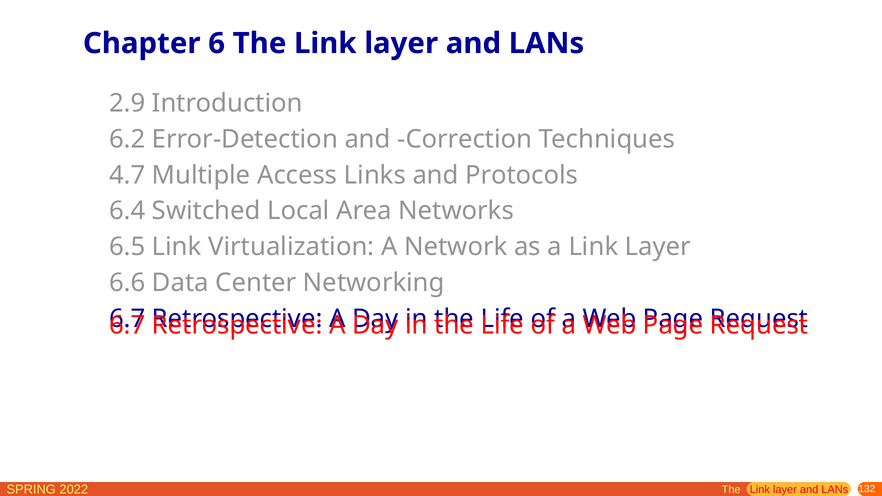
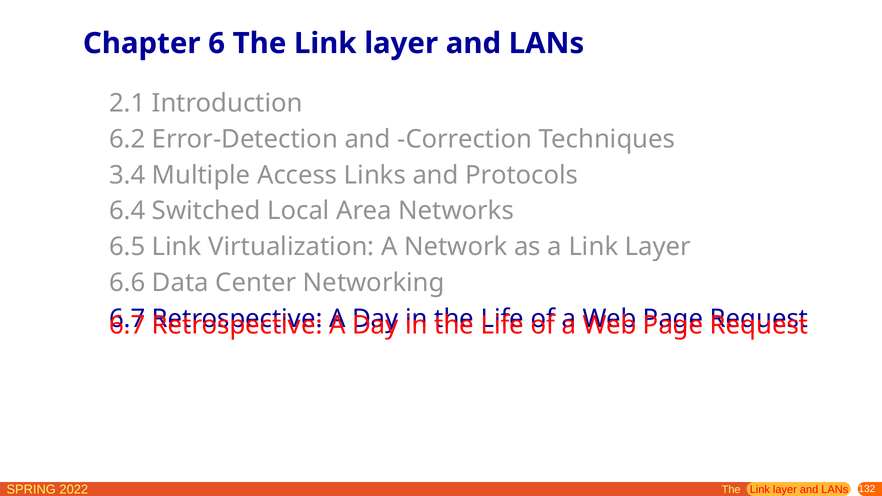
2.9: 2.9 -> 2.1 (127, 103)
4.7: 4.7 -> 3.4 (127, 175)
